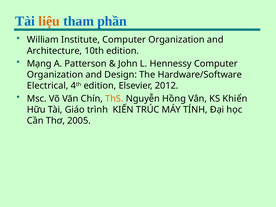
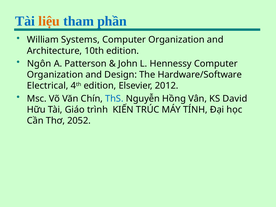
Institute: Institute -> Systems (80, 40)
Mạng: Mạng -> Ngôn (39, 64)
ThS colour: orange -> blue (114, 99)
Khiển: Khiển -> David (235, 99)
2005: 2005 -> 2052 (79, 121)
